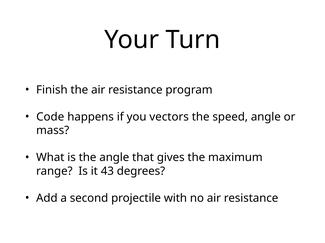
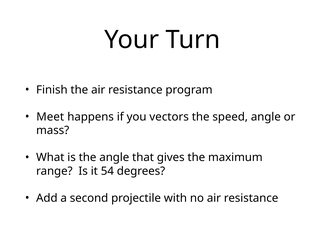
Code: Code -> Meet (50, 117)
43: 43 -> 54 (107, 172)
